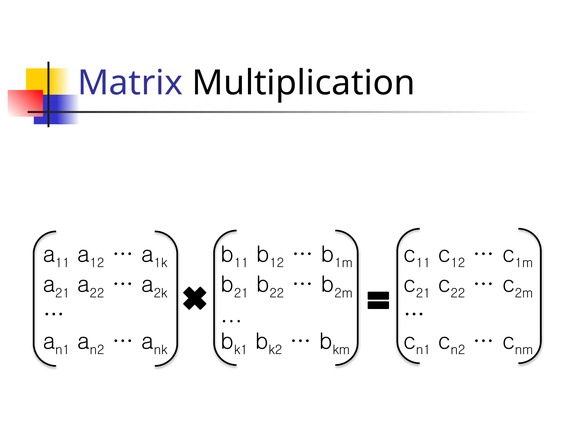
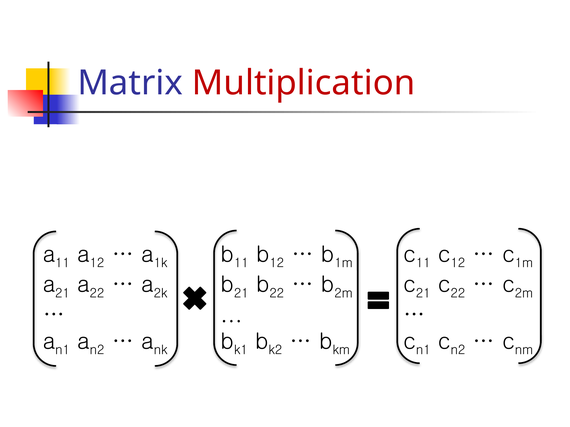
Multiplication colour: black -> red (304, 83)
